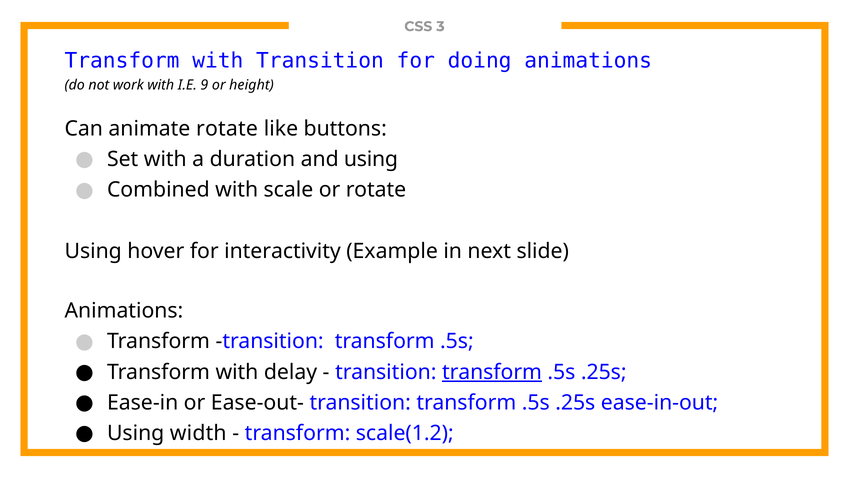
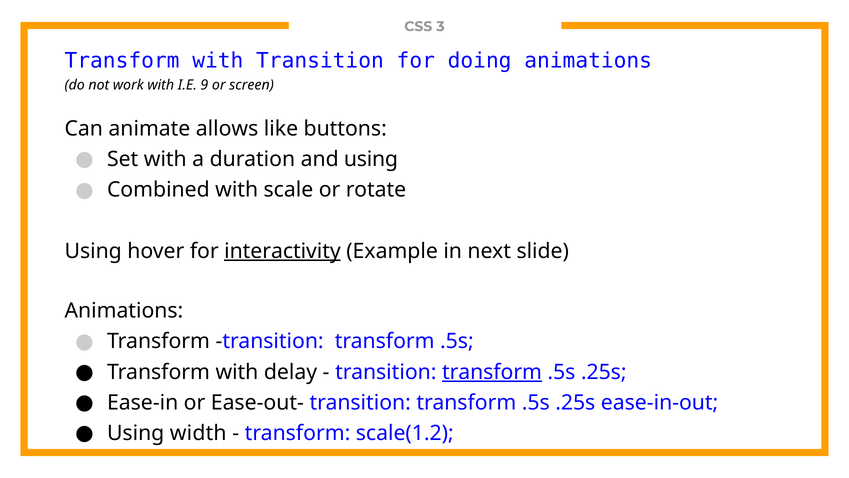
height: height -> screen (252, 85)
animate rotate: rotate -> allows (227, 129)
interactivity underline: none -> present (282, 251)
